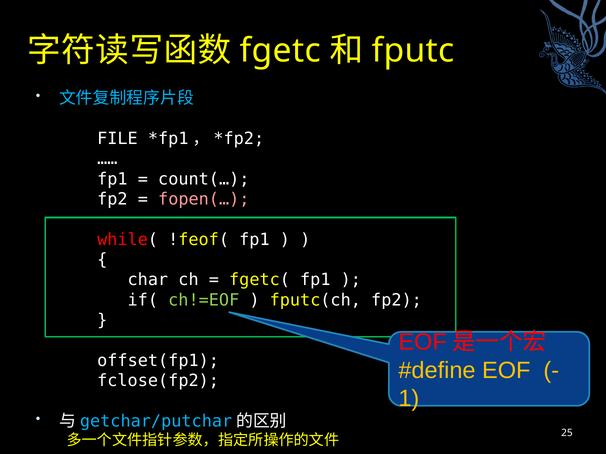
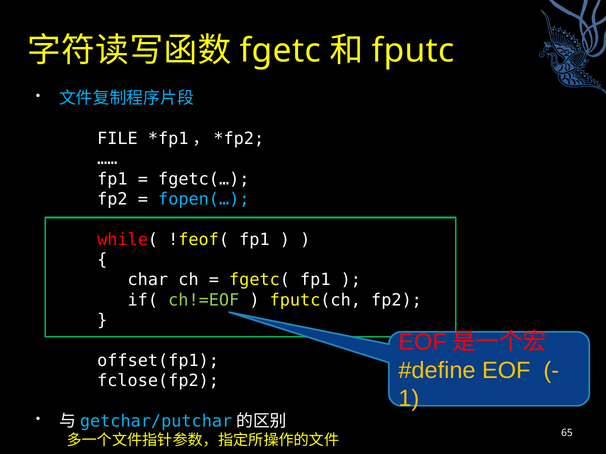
count(…: count(… -> fgetc(… (204, 179)
fopen(… colour: pink -> light blue (204, 199)
25: 25 -> 65 (567, 433)
